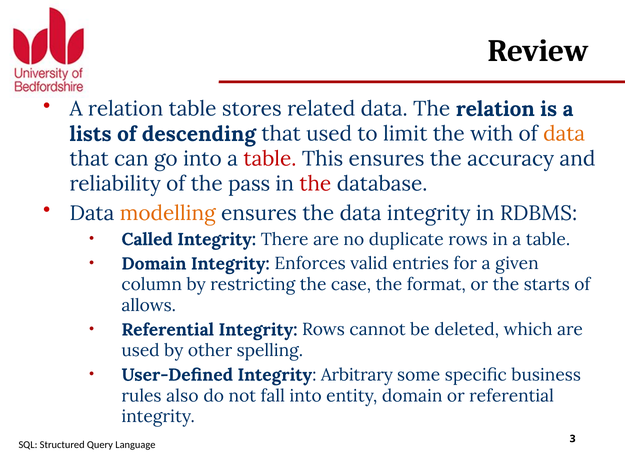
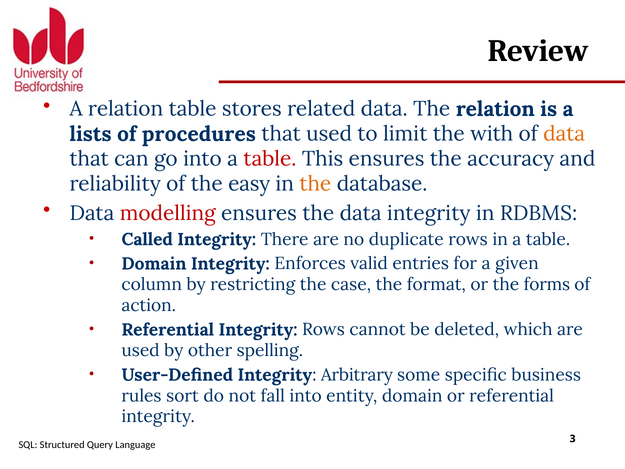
descending: descending -> procedures (199, 134)
pass: pass -> easy (249, 184)
the colour: red -> orange (315, 184)
modelling colour: orange -> red (168, 213)
starts: starts -> forms (547, 284)
allows: allows -> action (149, 305)
also: also -> sort (182, 396)
